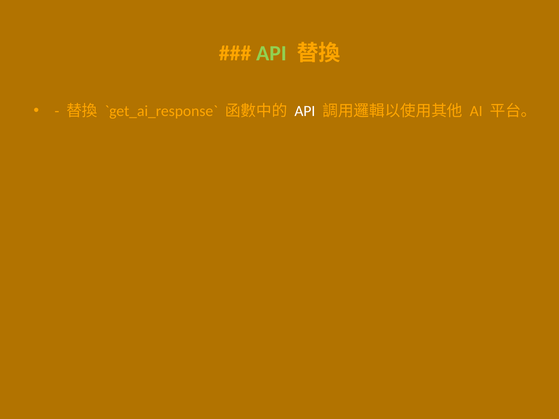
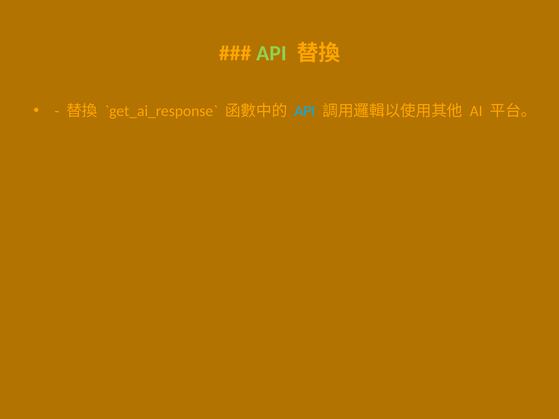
API colour: white -> light blue (305, 111)
